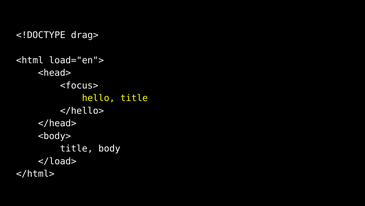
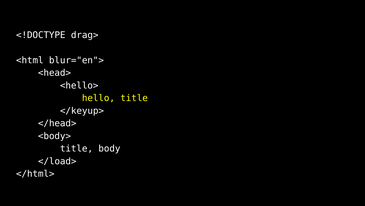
load="en">: load="en"> -> blur="en"> (76, 60)
<focus>: <focus> -> <hello> (79, 85)
</hello>: </hello> -> </keyup> (82, 110)
